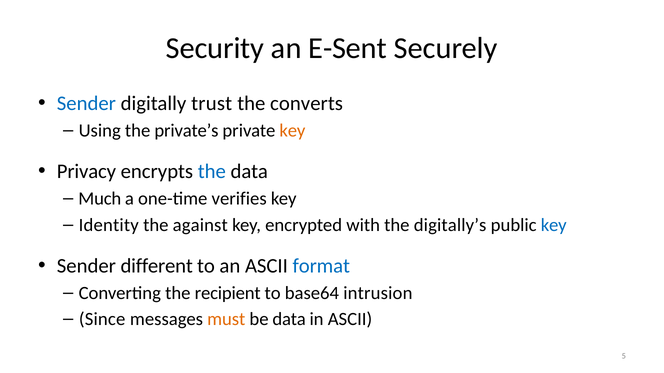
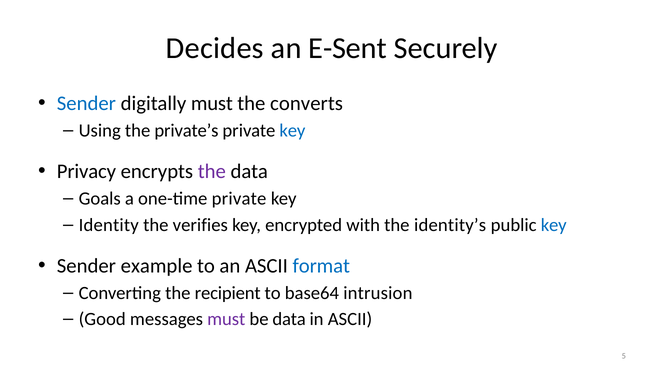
Security: Security -> Decides (215, 48)
digitally trust: trust -> must (212, 104)
key colour: orange -> blue (292, 131)
the colour: blue -> purple (212, 172)
Much: Much -> Goals (100, 199)
one-time verifies: verifies -> private (239, 199)
against: against -> verifies (200, 225)
digitally’s: digitally’s -> identity’s (450, 225)
different: different -> example (157, 266)
Since: Since -> Good (102, 320)
must colour: orange -> purple (226, 320)
